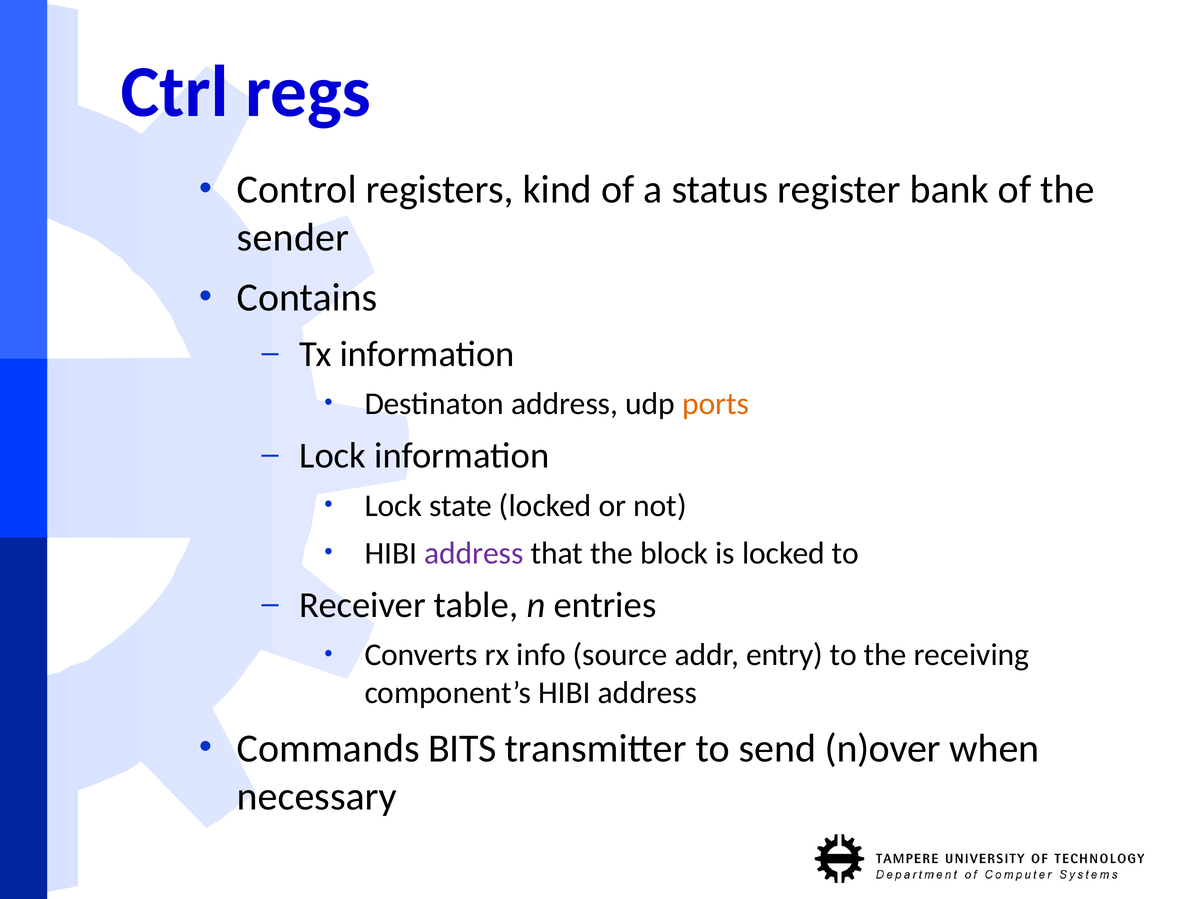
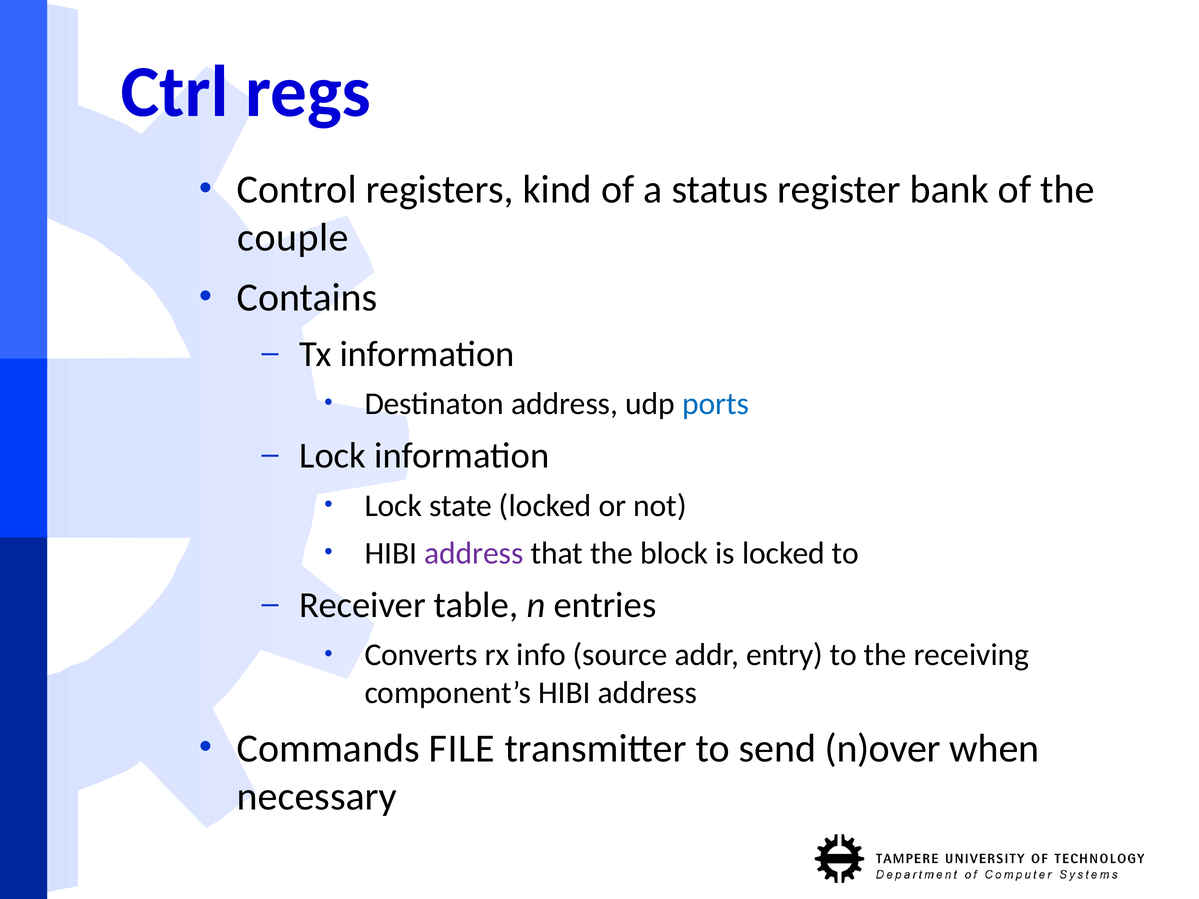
sender: sender -> couple (293, 238)
ports colour: orange -> blue (716, 404)
BITS: BITS -> FILE (462, 749)
